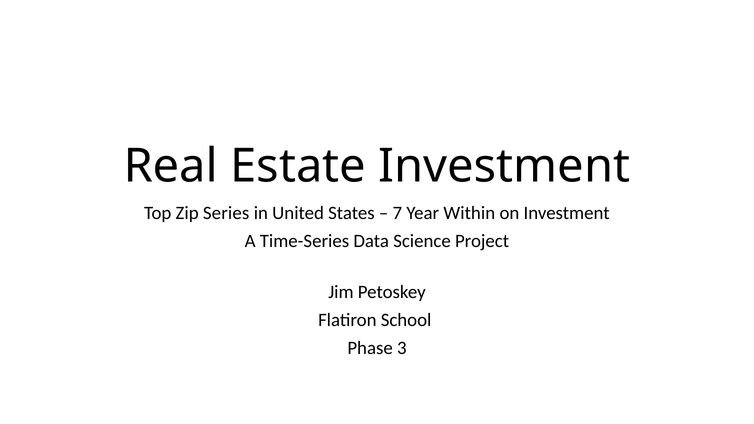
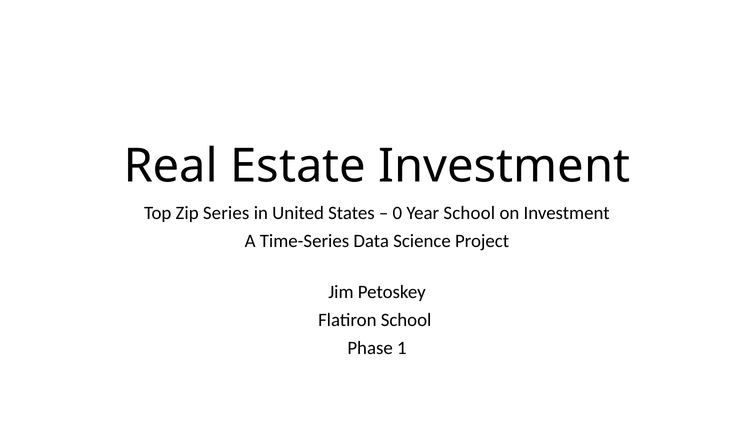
7: 7 -> 0 (397, 213)
Year Within: Within -> School (469, 213)
3: 3 -> 1 (402, 348)
